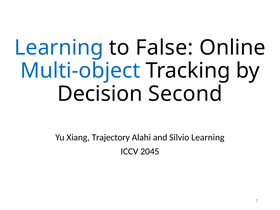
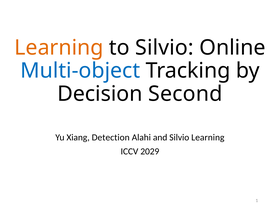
Learning colour: blue -> orange (59, 48)
to False: False -> Silvio (164, 48)
Trajectory: Trajectory -> Detection (111, 137)
2045: 2045 -> 2029 (150, 151)
